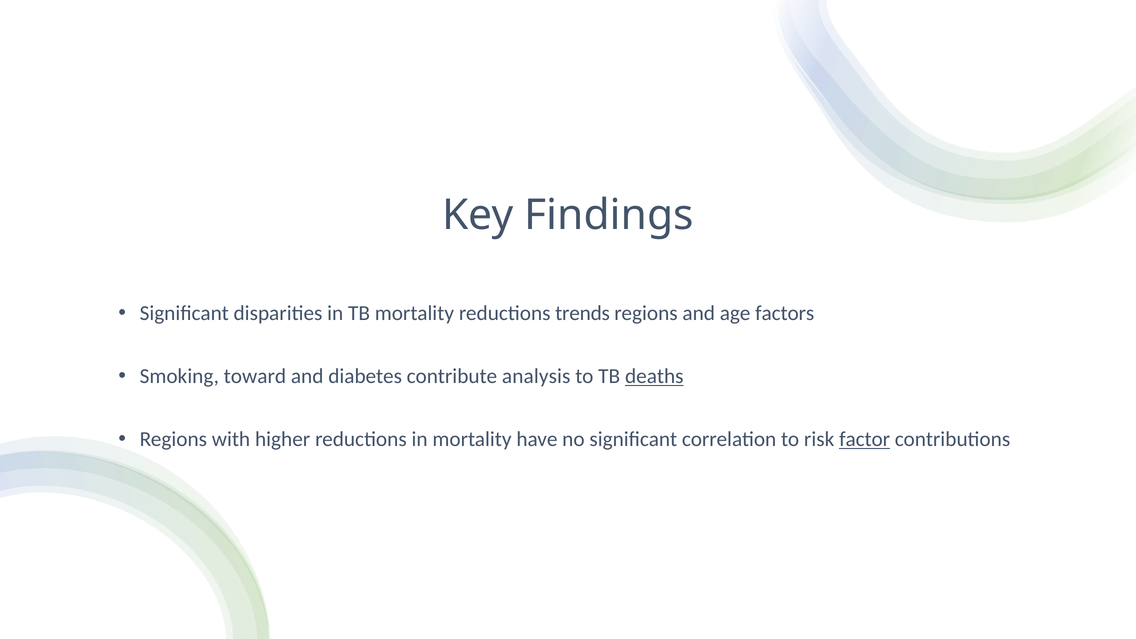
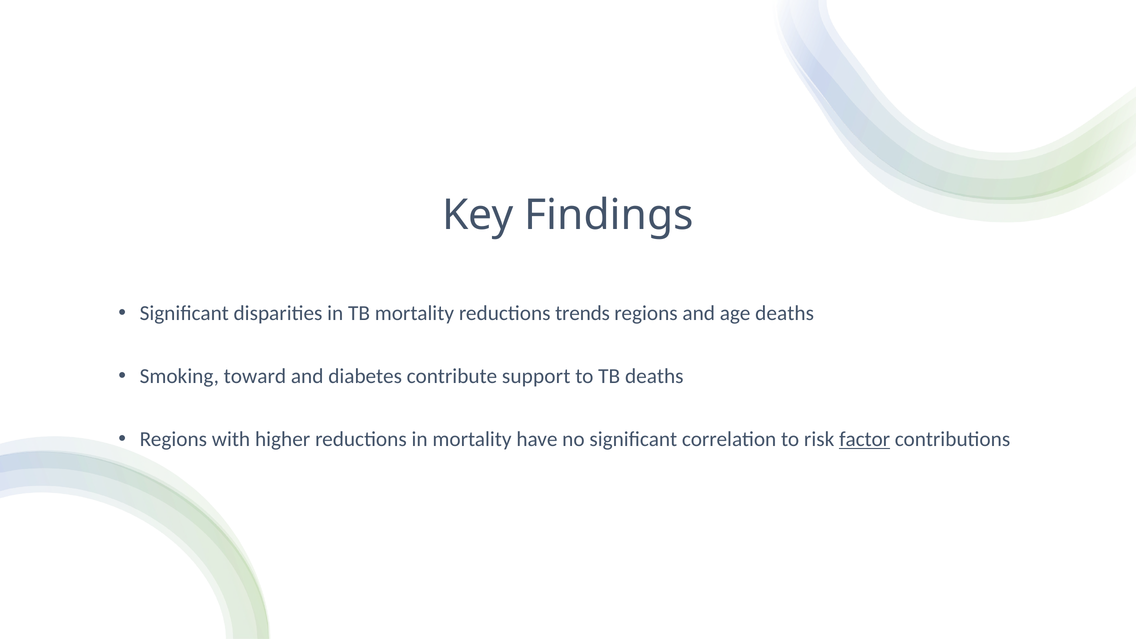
age factors: factors -> deaths (785, 313)
analysis: analysis -> support (536, 376)
deaths underline: present -> none (654, 376)
